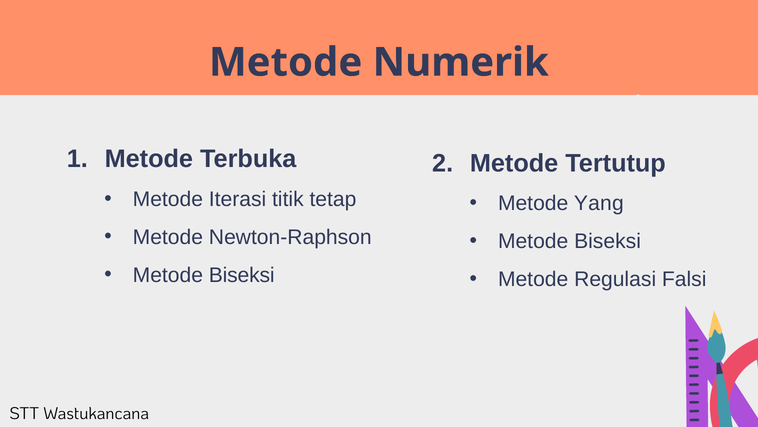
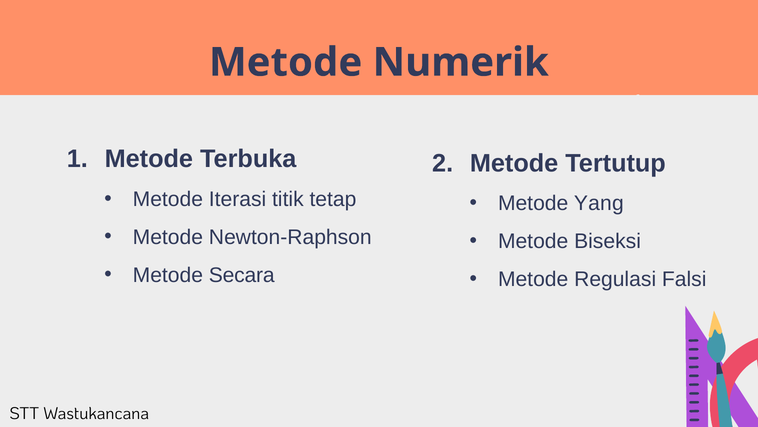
Biseksi: Biseksi -> Secara (242, 275)
